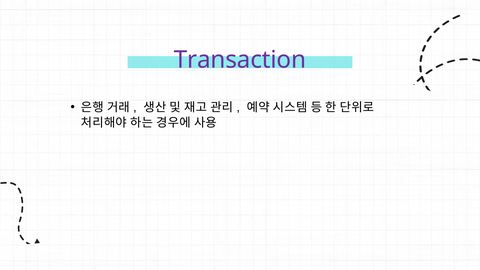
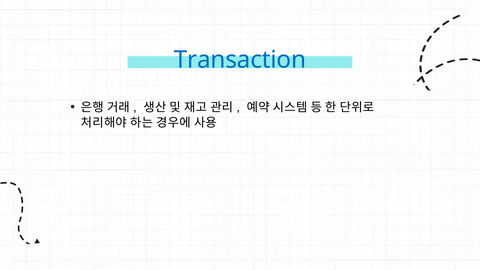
Transaction colour: purple -> blue (240, 60)
